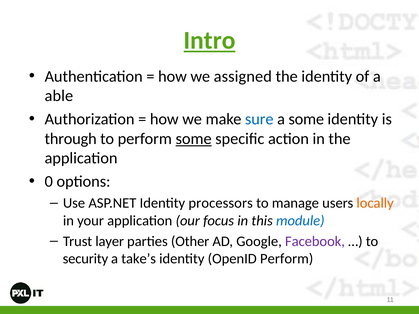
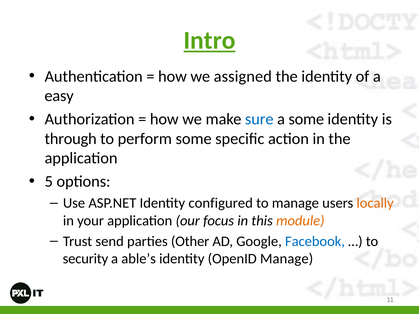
able: able -> easy (59, 96)
some underline: present -> none (194, 139)
0: 0 -> 5 (49, 182)
processors: processors -> configured (221, 203)
module colour: blue -> orange (300, 221)
layer: layer -> send (110, 242)
Facebook colour: purple -> blue (315, 242)
take’s: take’s -> able’s (139, 259)
OpenID Perform: Perform -> Manage (287, 259)
